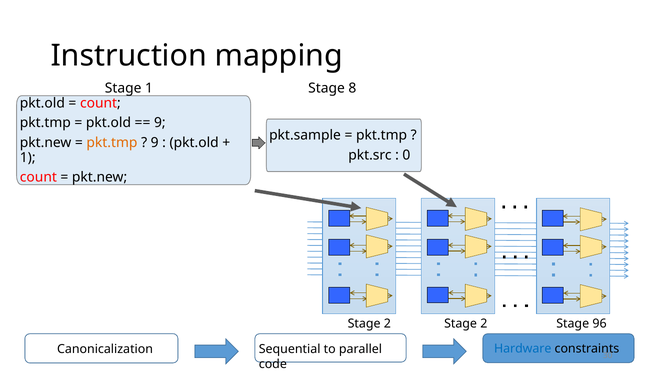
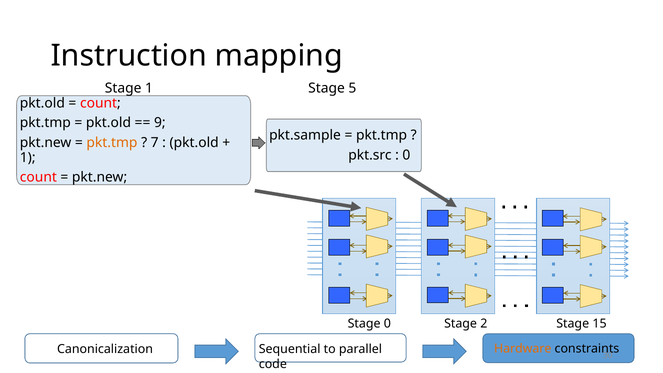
8: 8 -> 5 (352, 88)
9: 9 -> 7 (155, 142)
2: 2 -> 0 (387, 324)
96: 96 -> 15 (600, 324)
Hardware colour: blue -> orange (523, 349)
